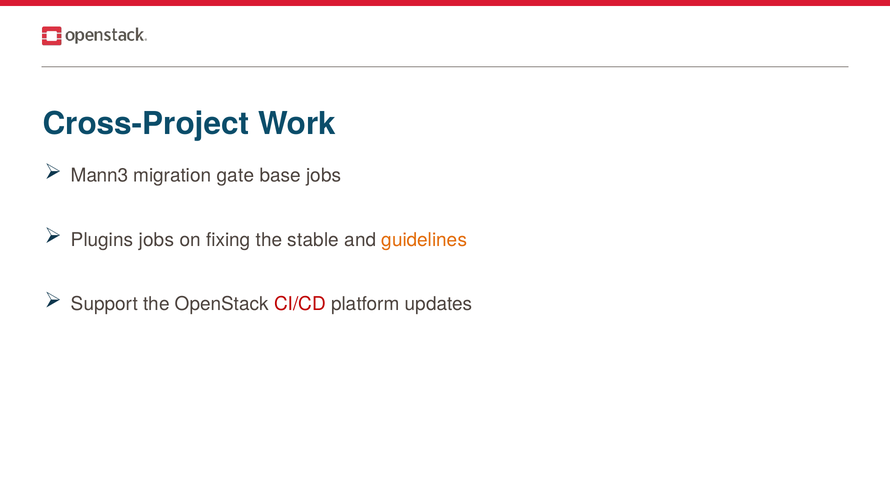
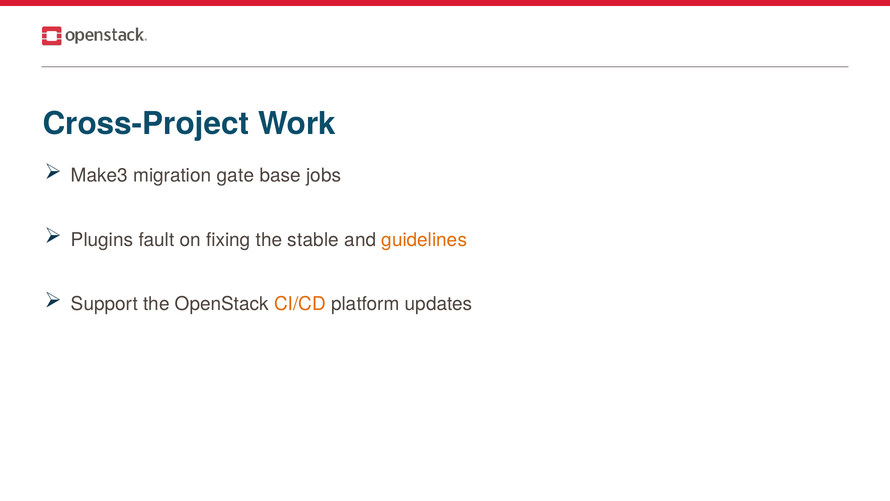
Mann3: Mann3 -> Make3 (99, 175)
Plugins jobs: jobs -> fault (156, 240)
CI/CD colour: red -> orange (300, 304)
